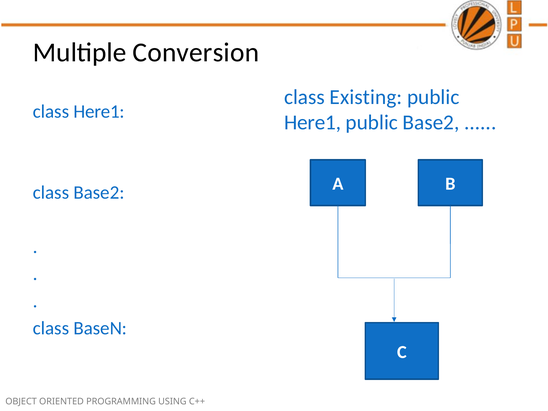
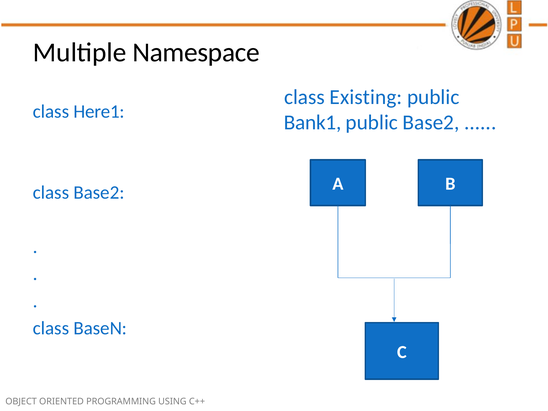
Conversion: Conversion -> Namespace (196, 53)
Here1: Here1 -> Bank1 (313, 123)
